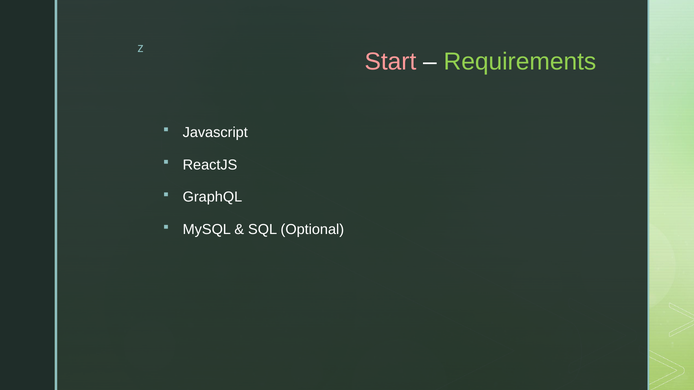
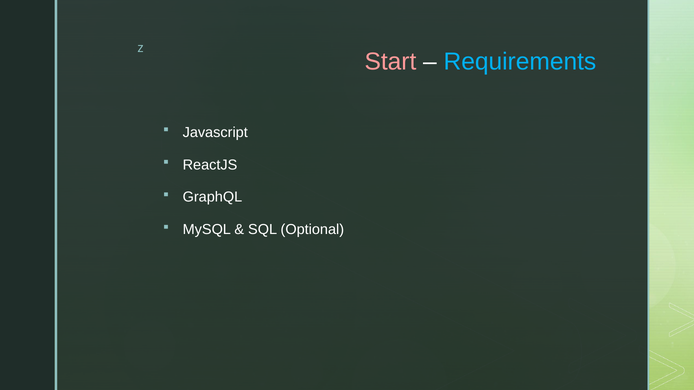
Requirements colour: light green -> light blue (520, 62)
